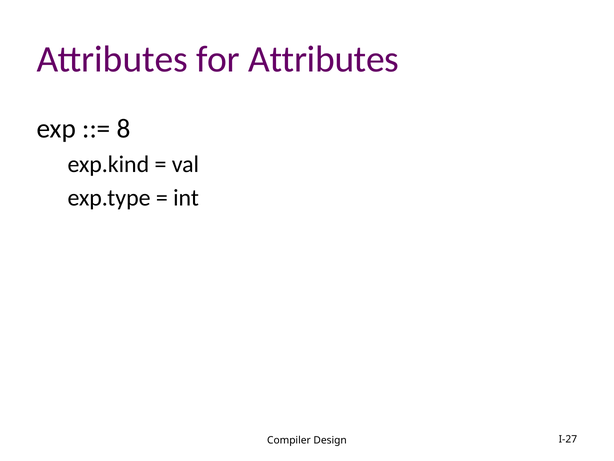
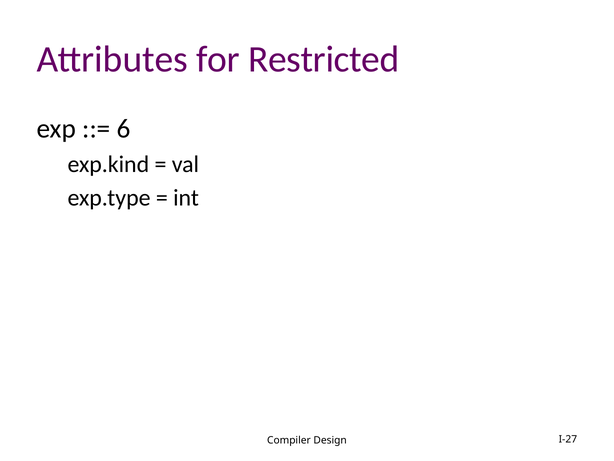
for Attributes: Attributes -> Restricted (324, 59)
8: 8 -> 6 (124, 129)
